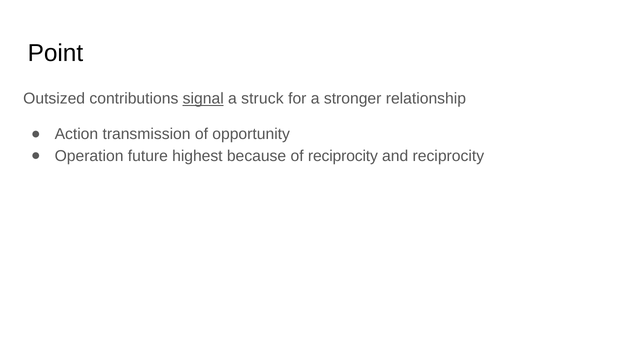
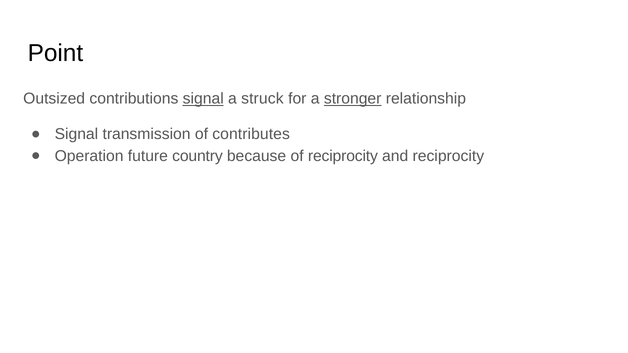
stronger underline: none -> present (353, 99)
Action: Action -> Signal (76, 134)
opportunity: opportunity -> contributes (251, 134)
highest: highest -> country (197, 156)
